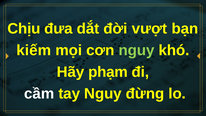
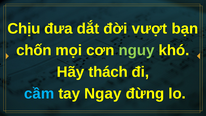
kiếm: kiếm -> chốn (34, 50)
phạm: phạm -> thách (108, 72)
cầm colour: white -> light blue (39, 93)
tay Nguy: Nguy -> Ngay (103, 93)
